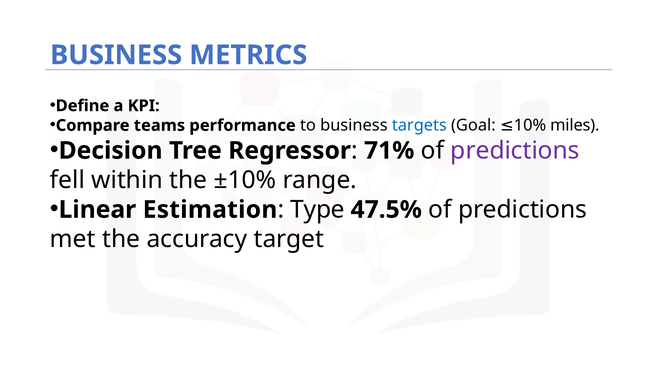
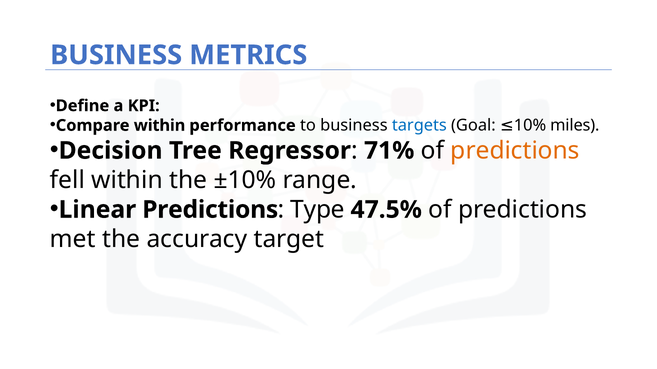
Compare teams: teams -> within (160, 126)
predictions colour: purple -> orange (515, 151)
Linear Estimation: Estimation -> Predictions (210, 210)
